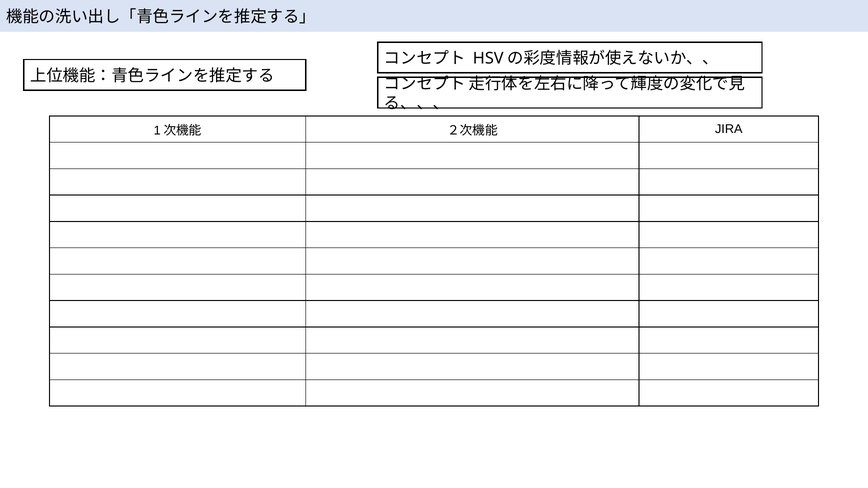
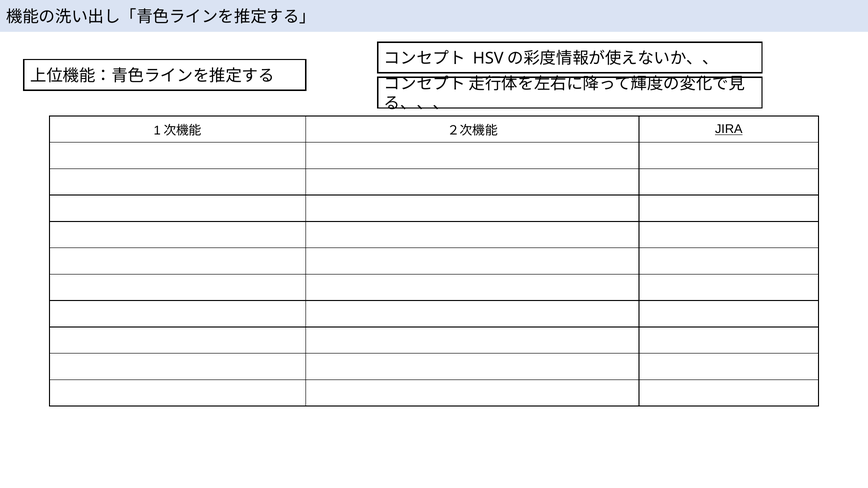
JIRA underline: none -> present (729, 129)
